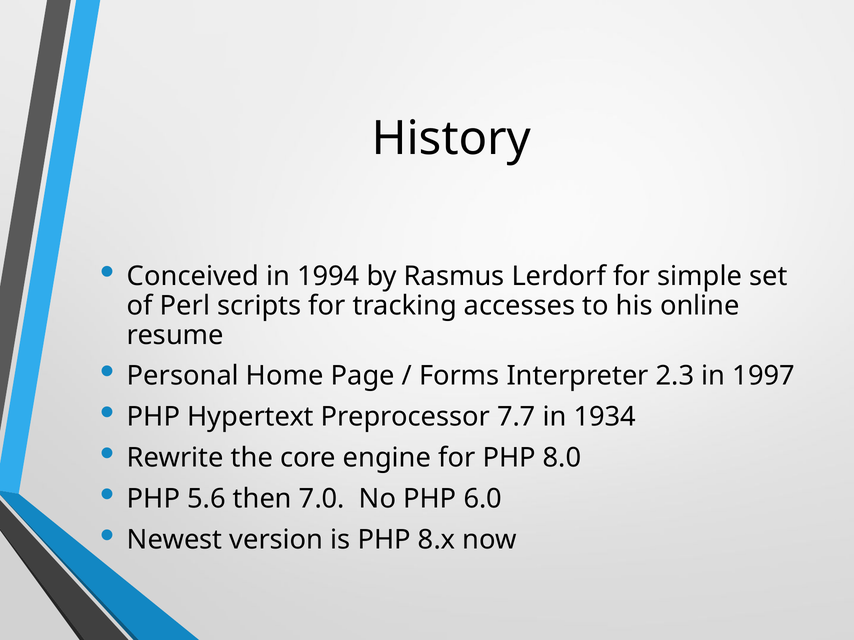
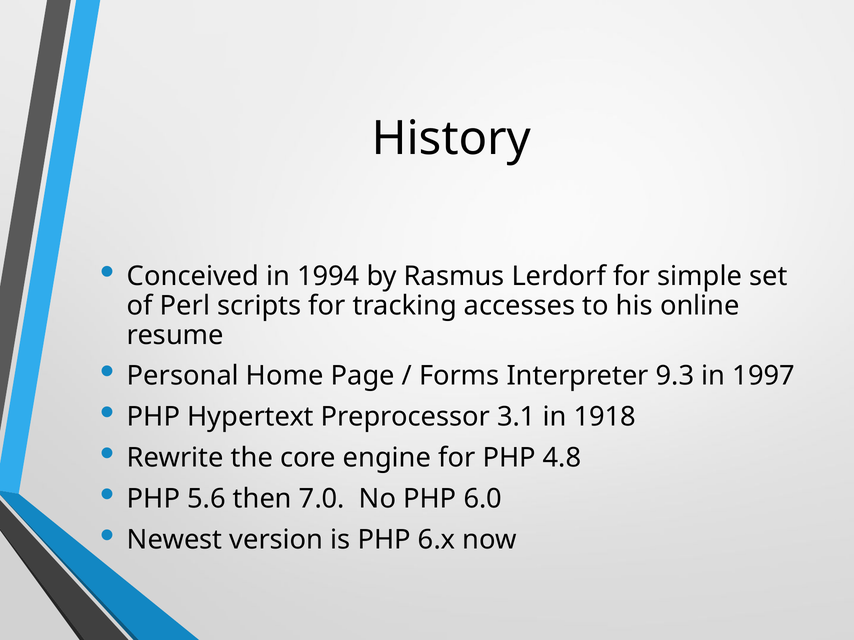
2.3: 2.3 -> 9.3 (675, 376)
7.7: 7.7 -> 3.1 (516, 417)
1934: 1934 -> 1918 (605, 417)
8.0: 8.0 -> 4.8 (562, 458)
8.x: 8.x -> 6.x (437, 540)
